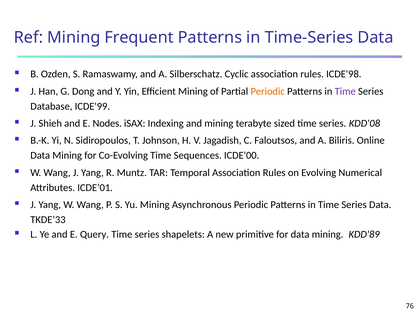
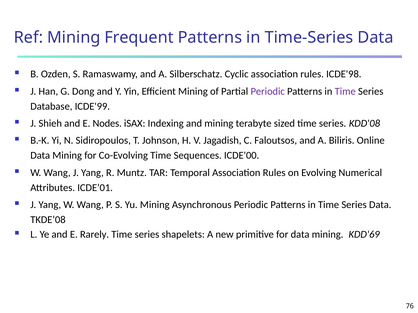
Periodic colour: orange -> purple (268, 91)
TKDE’33: TKDE’33 -> TKDE’08 (48, 220)
Query: Query -> Rarely (95, 235)
KDD'89: KDD'89 -> KDD'69 (364, 235)
